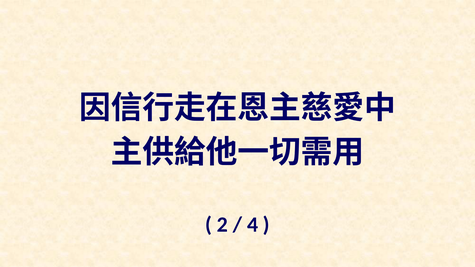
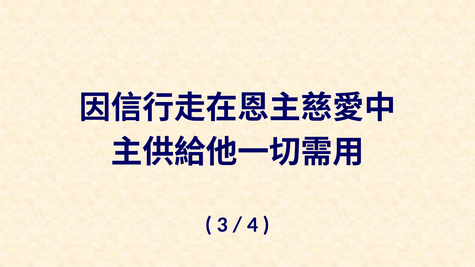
2: 2 -> 3 (222, 225)
